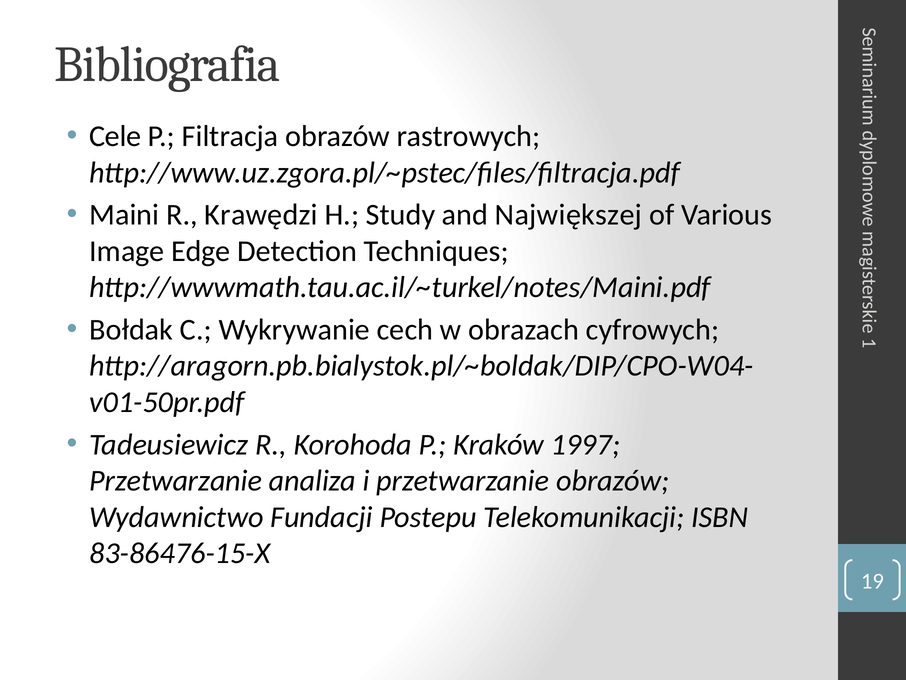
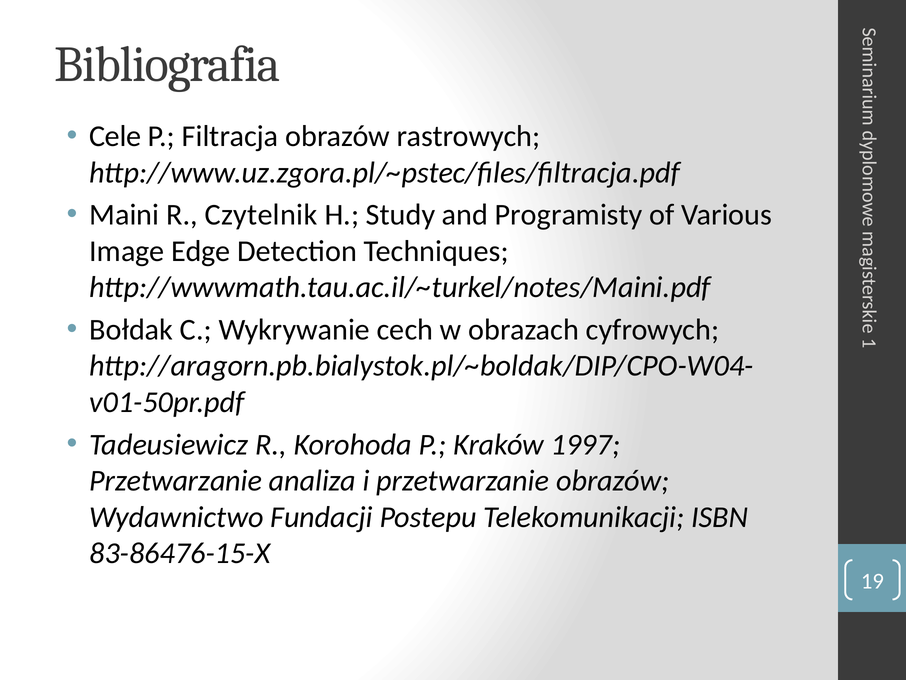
Krawędzi: Krawędzi -> Czytelnik (261, 215)
Największej: Największej -> Programisty (569, 215)
